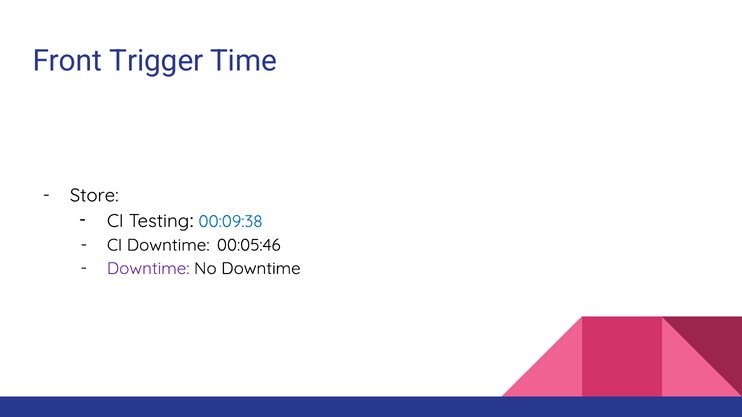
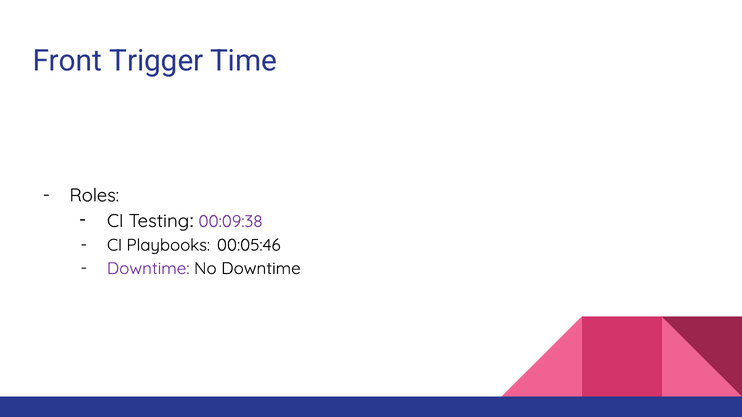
Store: Store -> Roles (94, 196)
00:09:38 colour: blue -> purple (230, 222)
CI Downtime: Downtime -> Playbooks (168, 245)
